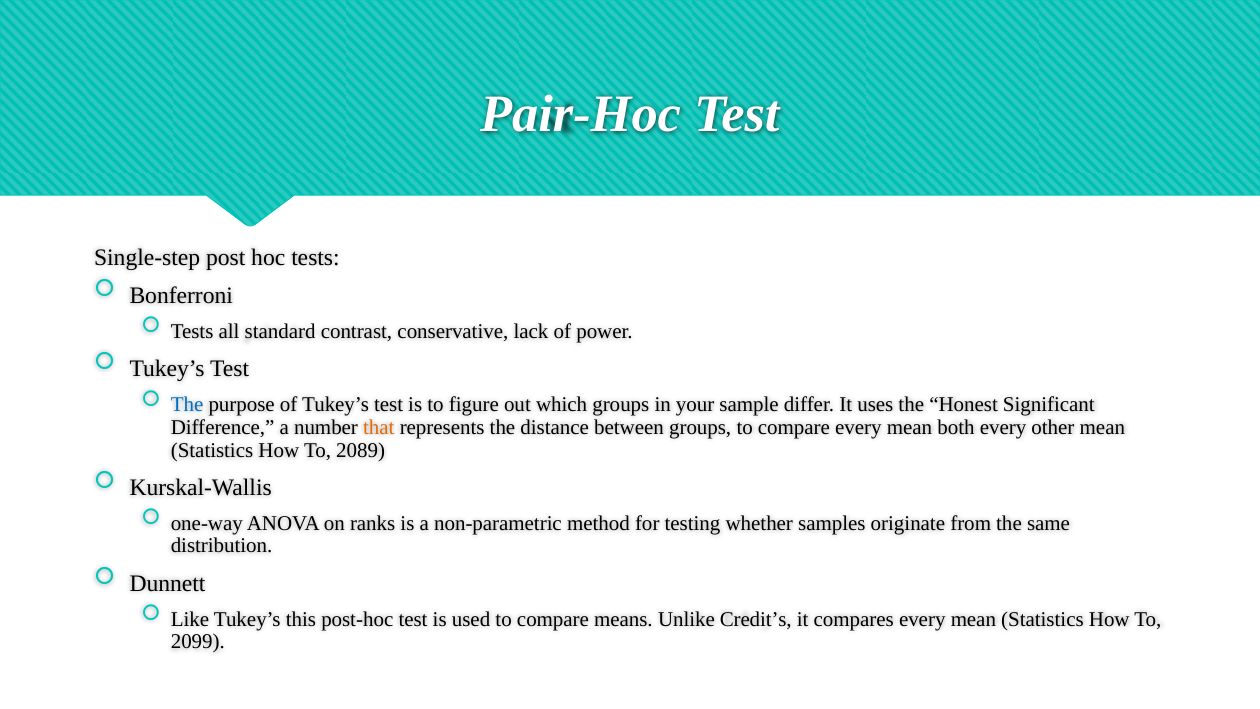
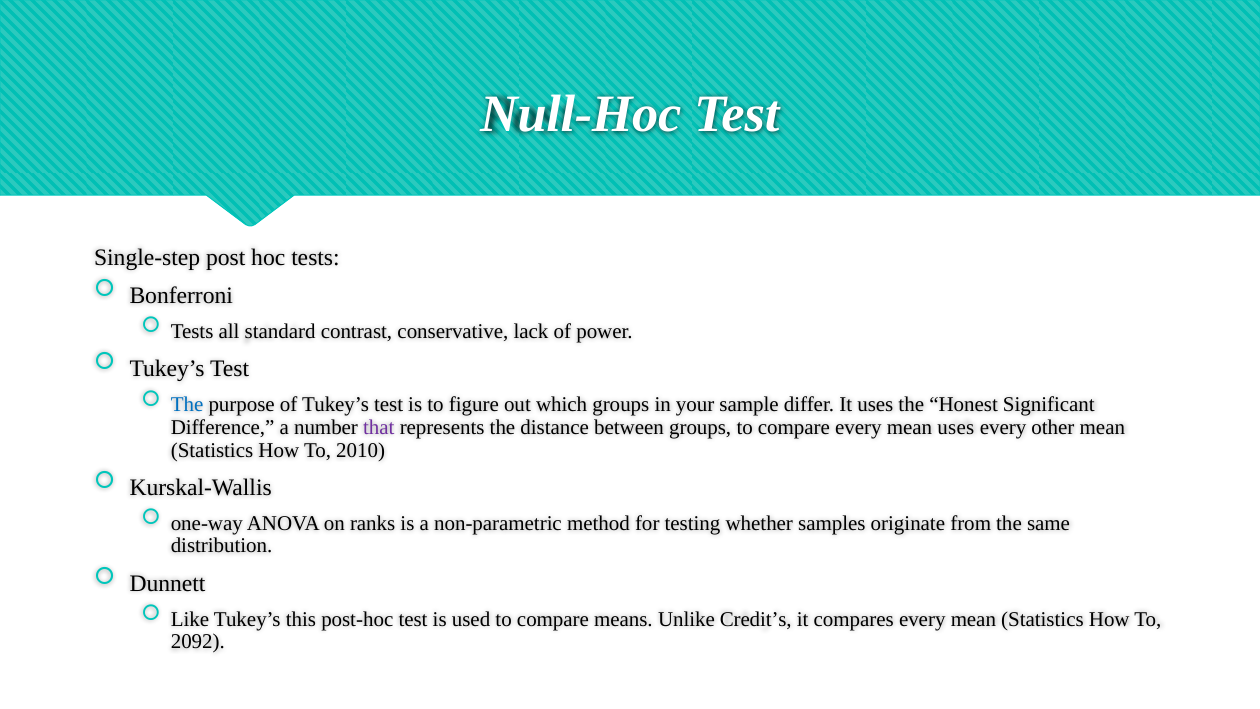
Pair-Hoc: Pair-Hoc -> Null-Hoc (581, 114)
that colour: orange -> purple (379, 427)
mean both: both -> uses (956, 427)
2089: 2089 -> 2010 (361, 450)
2099: 2099 -> 2092 (198, 642)
